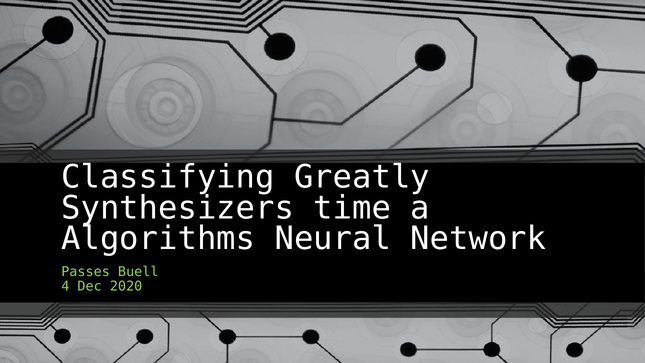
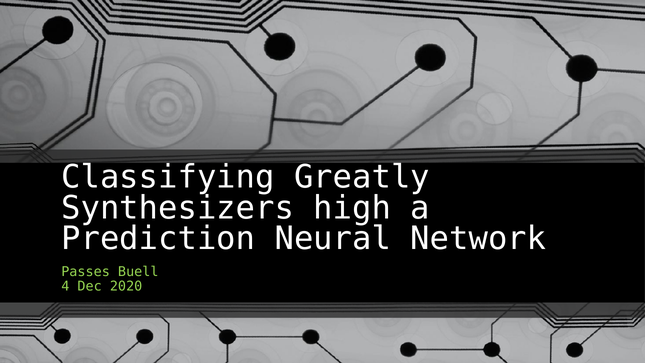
time: time -> high (352, 208)
Algorithms: Algorithms -> Prediction (158, 239)
